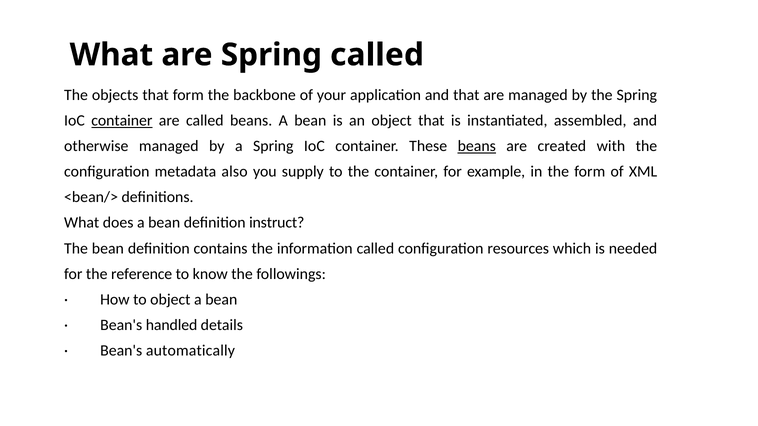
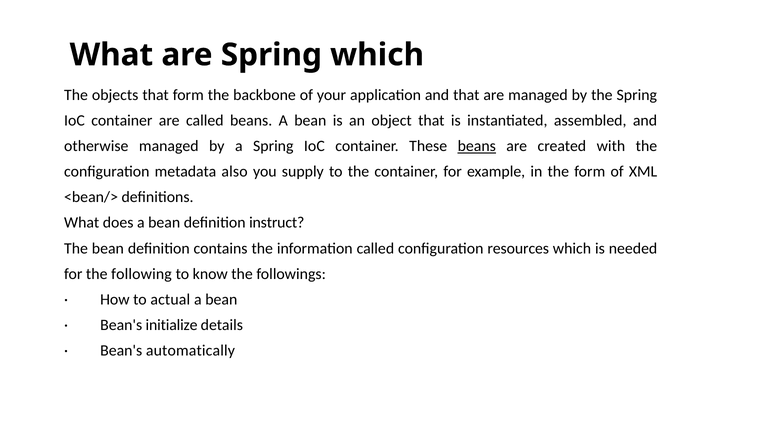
Spring called: called -> which (377, 55)
container underline: present -> none (122, 121)
reference: reference -> following (141, 274)
to object: object -> actual (170, 300)
handled: handled -> initialize (172, 325)
